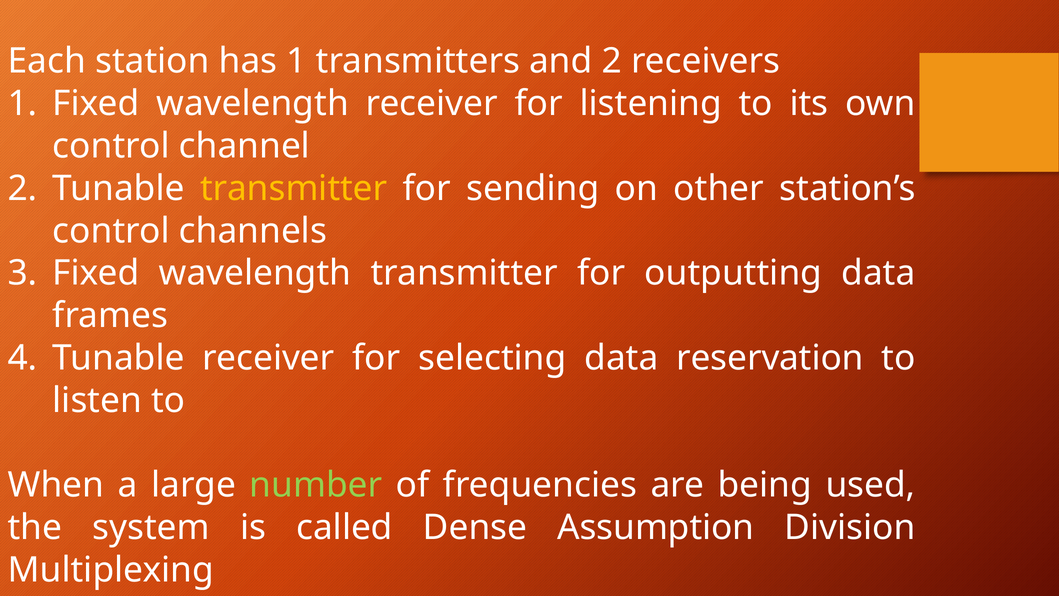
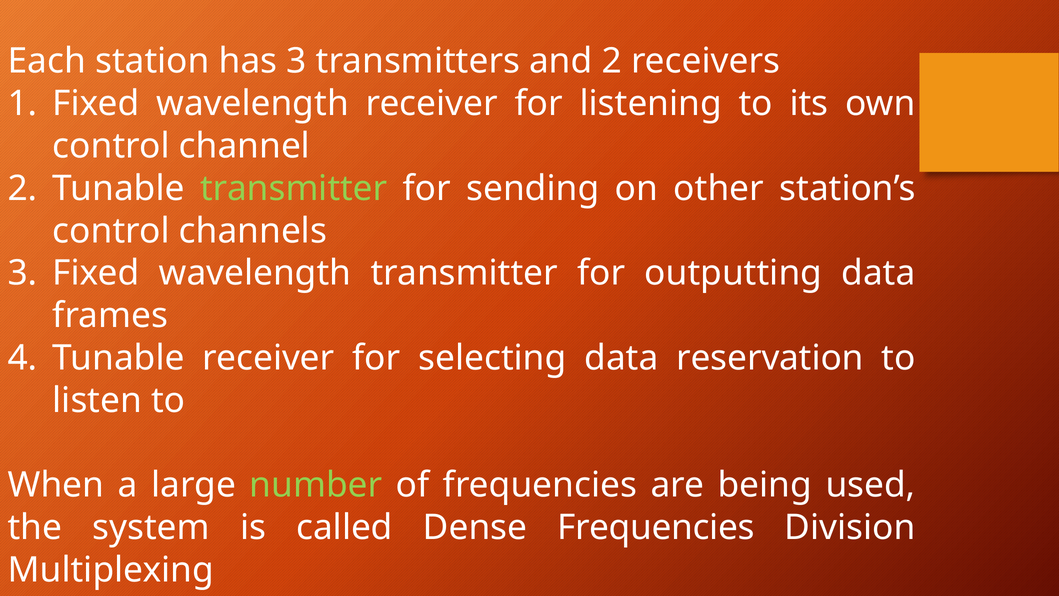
has 1: 1 -> 3 (297, 61)
transmitter colour: yellow -> light green (294, 188)
Dense Assumption: Assumption -> Frequencies (656, 527)
